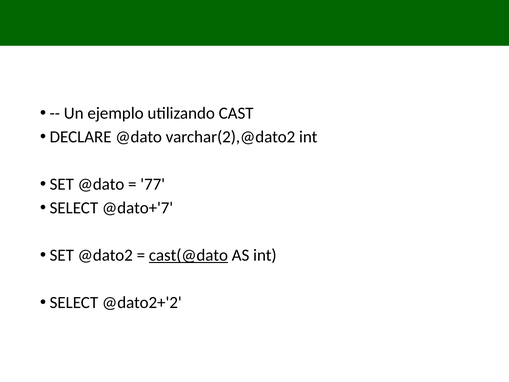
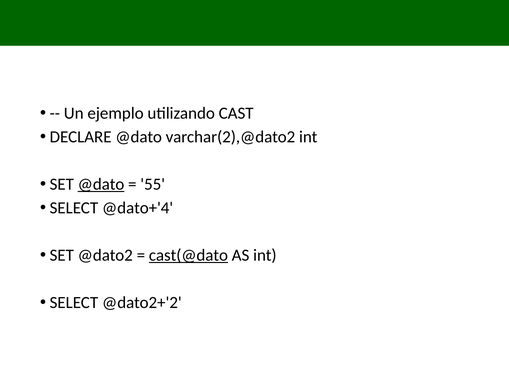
@dato underline: none -> present (101, 184)
77: 77 -> 55 (153, 184)
@dato+'7: @dato+'7 -> @dato+'4 (138, 208)
